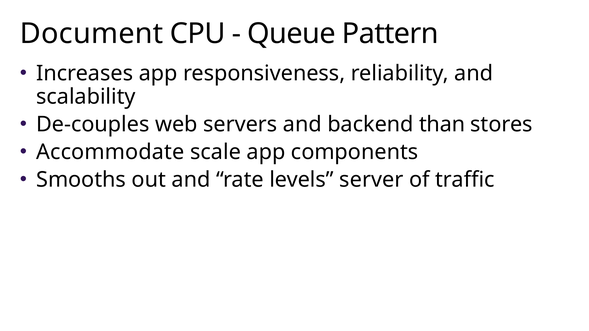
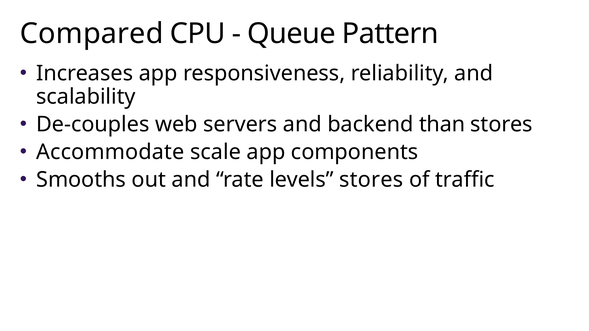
Document: Document -> Compared (92, 34)
levels server: server -> stores (371, 180)
